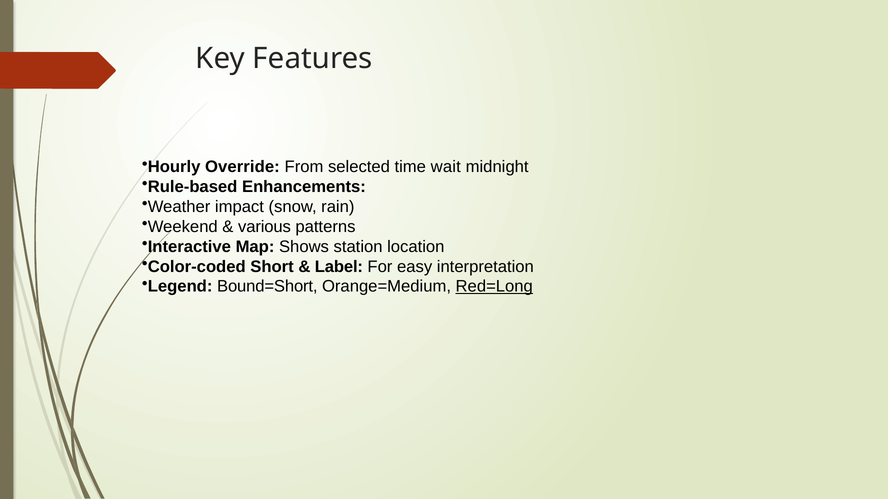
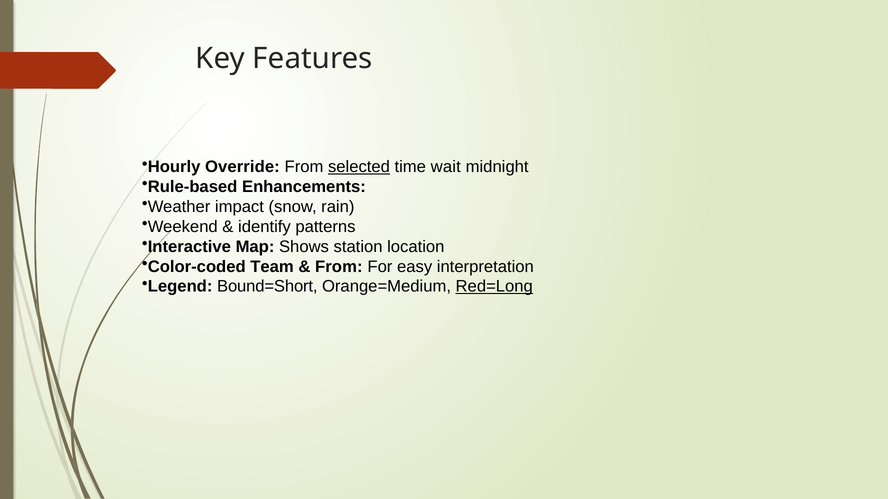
selected underline: none -> present (359, 167)
various: various -> identify (264, 227)
Short: Short -> Team (272, 267)
Label: Label -> From (339, 267)
